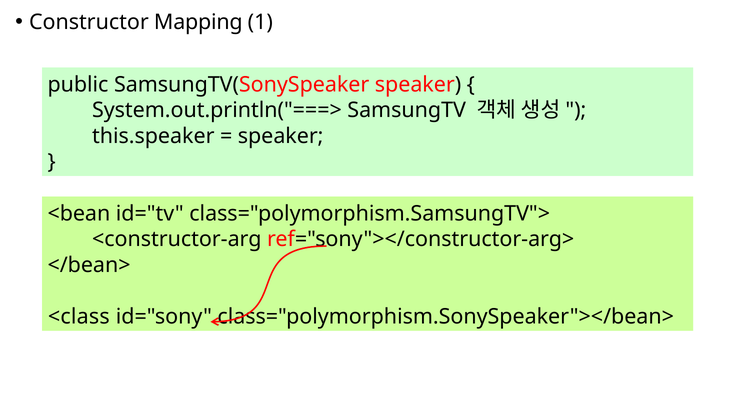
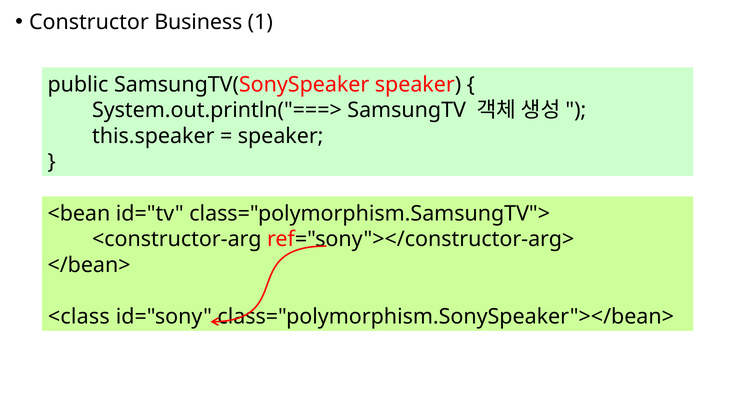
Mapping: Mapping -> Business (198, 22)
